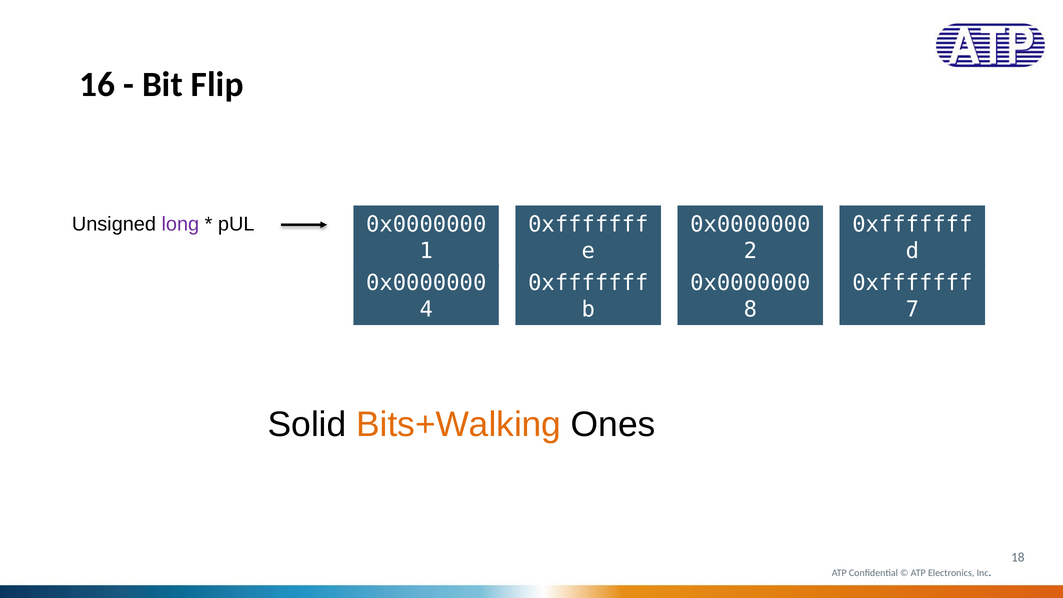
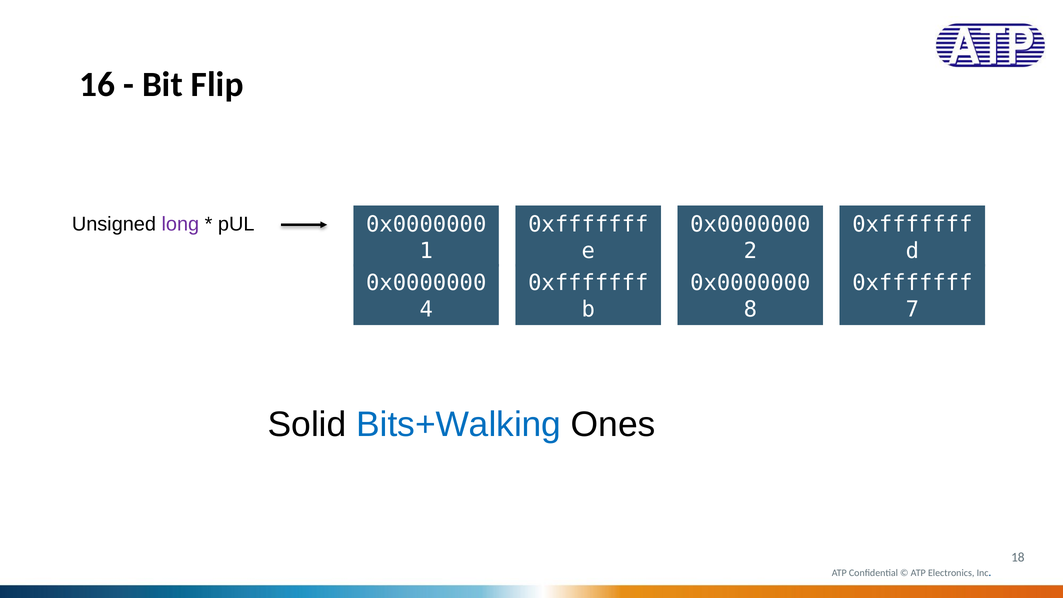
Bits+Walking colour: orange -> blue (459, 425)
